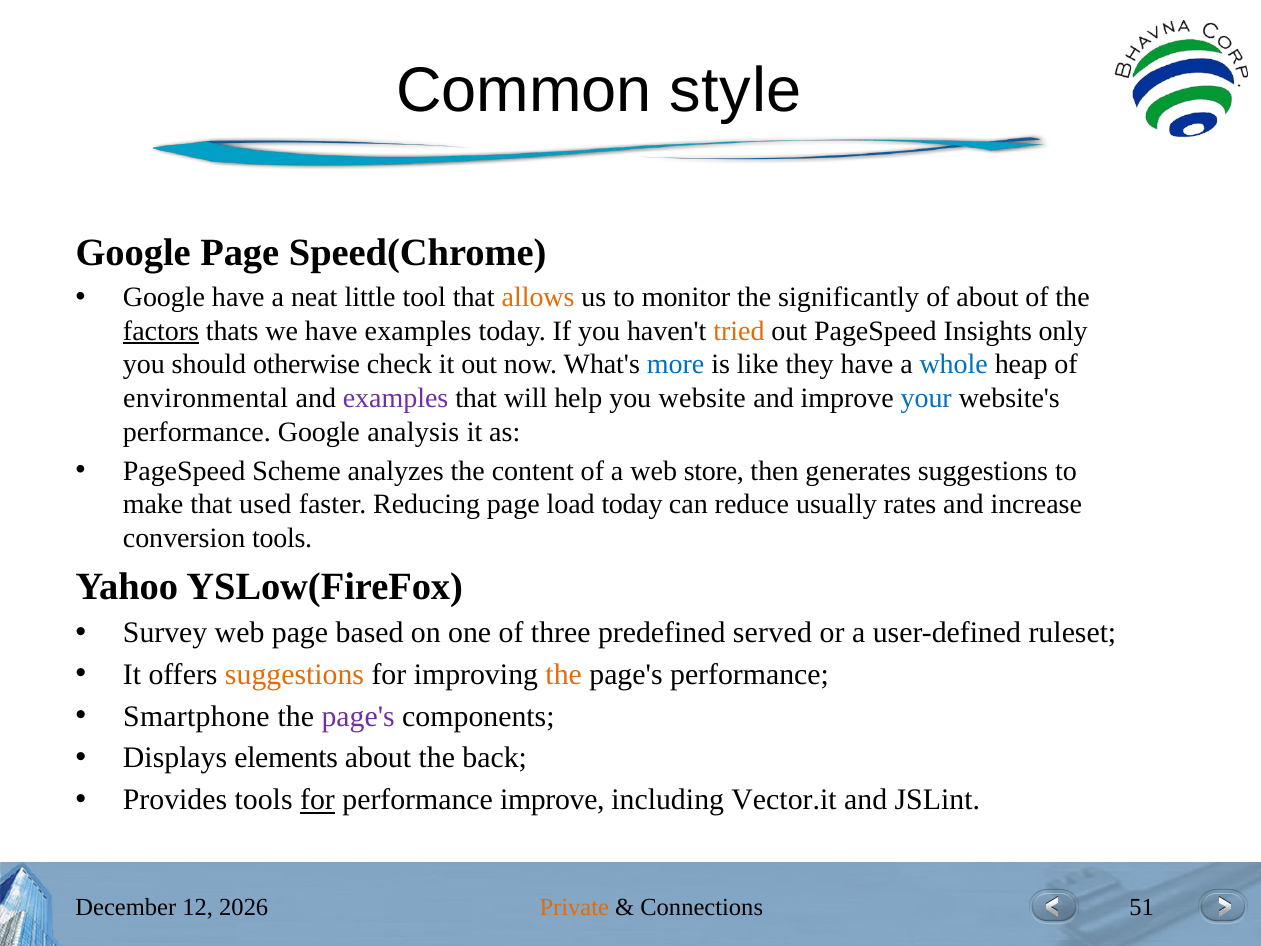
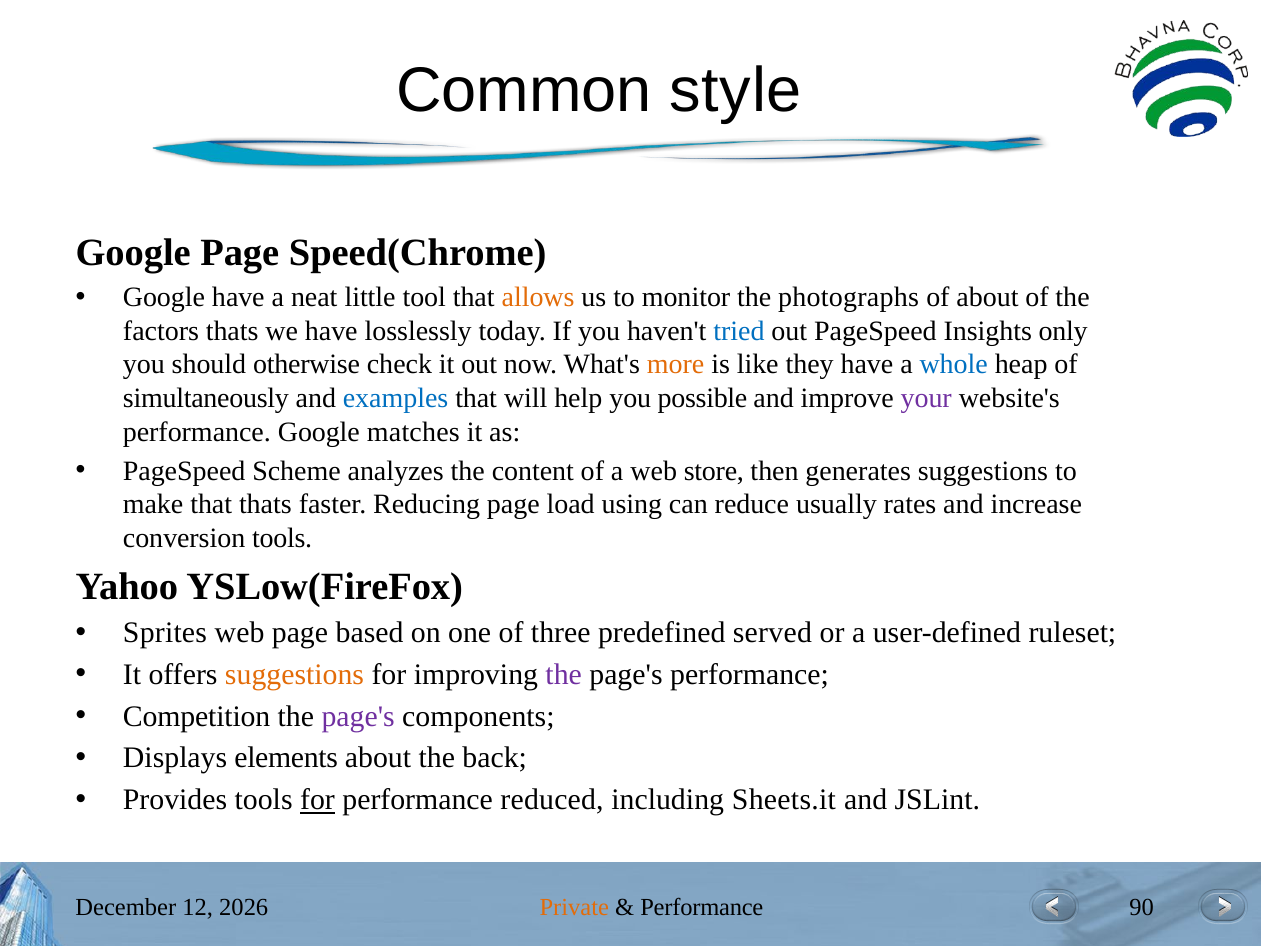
significantly: significantly -> photographs (849, 297)
factors underline: present -> none (161, 331)
have examples: examples -> losslessly (418, 331)
tried colour: orange -> blue (739, 331)
more colour: blue -> orange (676, 365)
environmental: environmental -> simultaneously (206, 398)
examples colour: purple -> blue (396, 398)
website: website -> possible (703, 398)
your colour: blue -> purple (926, 398)
analysis: analysis -> matches (413, 432)
that used: used -> thats (265, 504)
load today: today -> using (632, 504)
Survey: Survey -> Sprites (165, 633)
the colour: orange -> purple (564, 674)
Smartphone: Smartphone -> Competition (197, 716)
performance improve: improve -> reduced (552, 800)
Vector.it: Vector.it -> Sheets.it (784, 800)
Connections: Connections -> Performance (702, 908)
51: 51 -> 90 (1142, 908)
